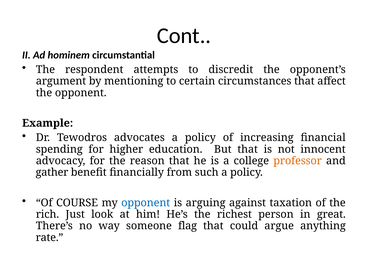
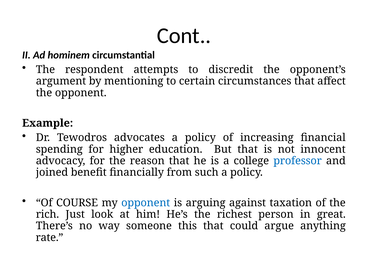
professor colour: orange -> blue (298, 161)
gather: gather -> joined (52, 172)
flag: flag -> this (188, 226)
